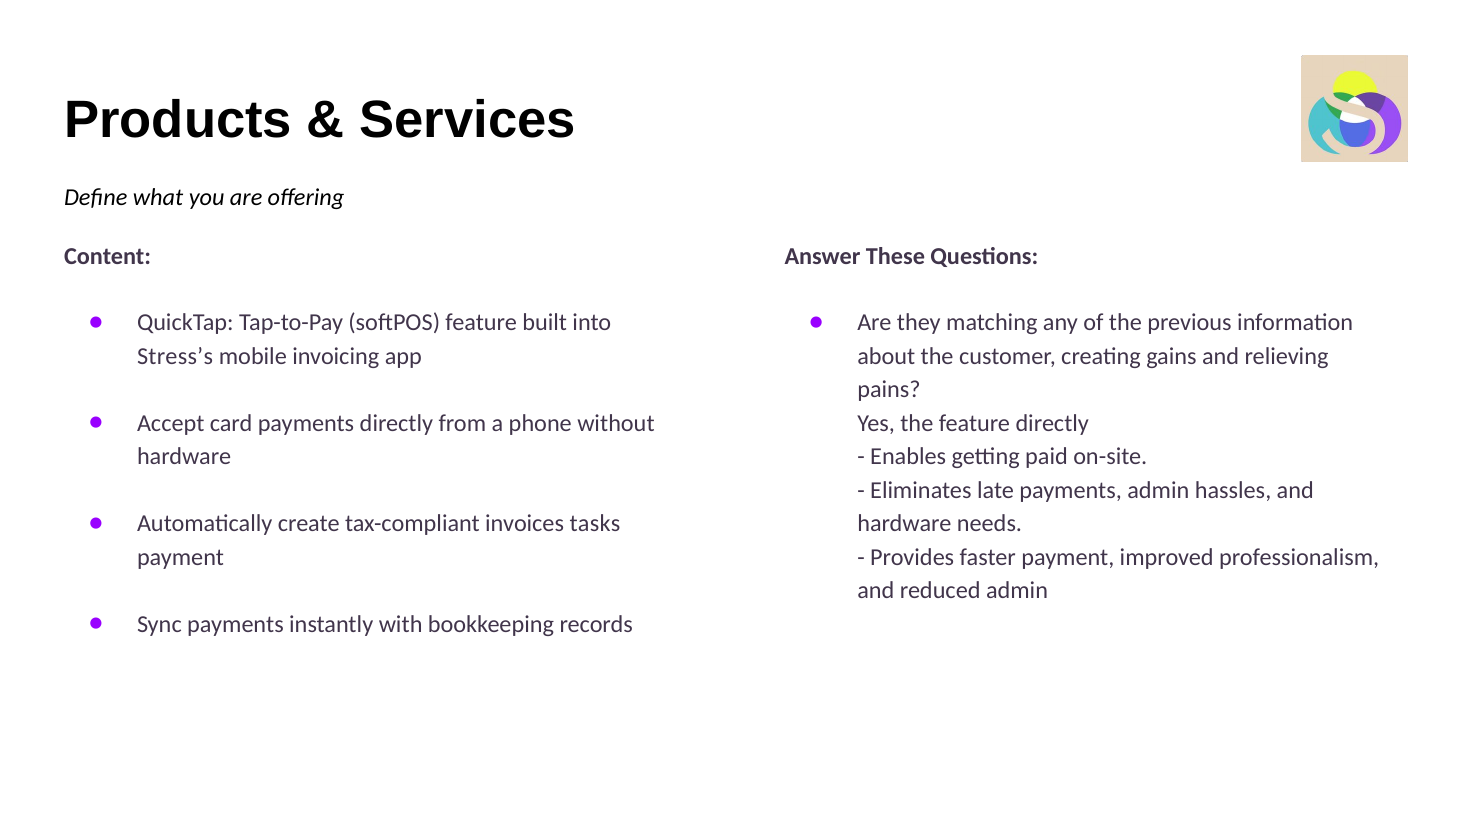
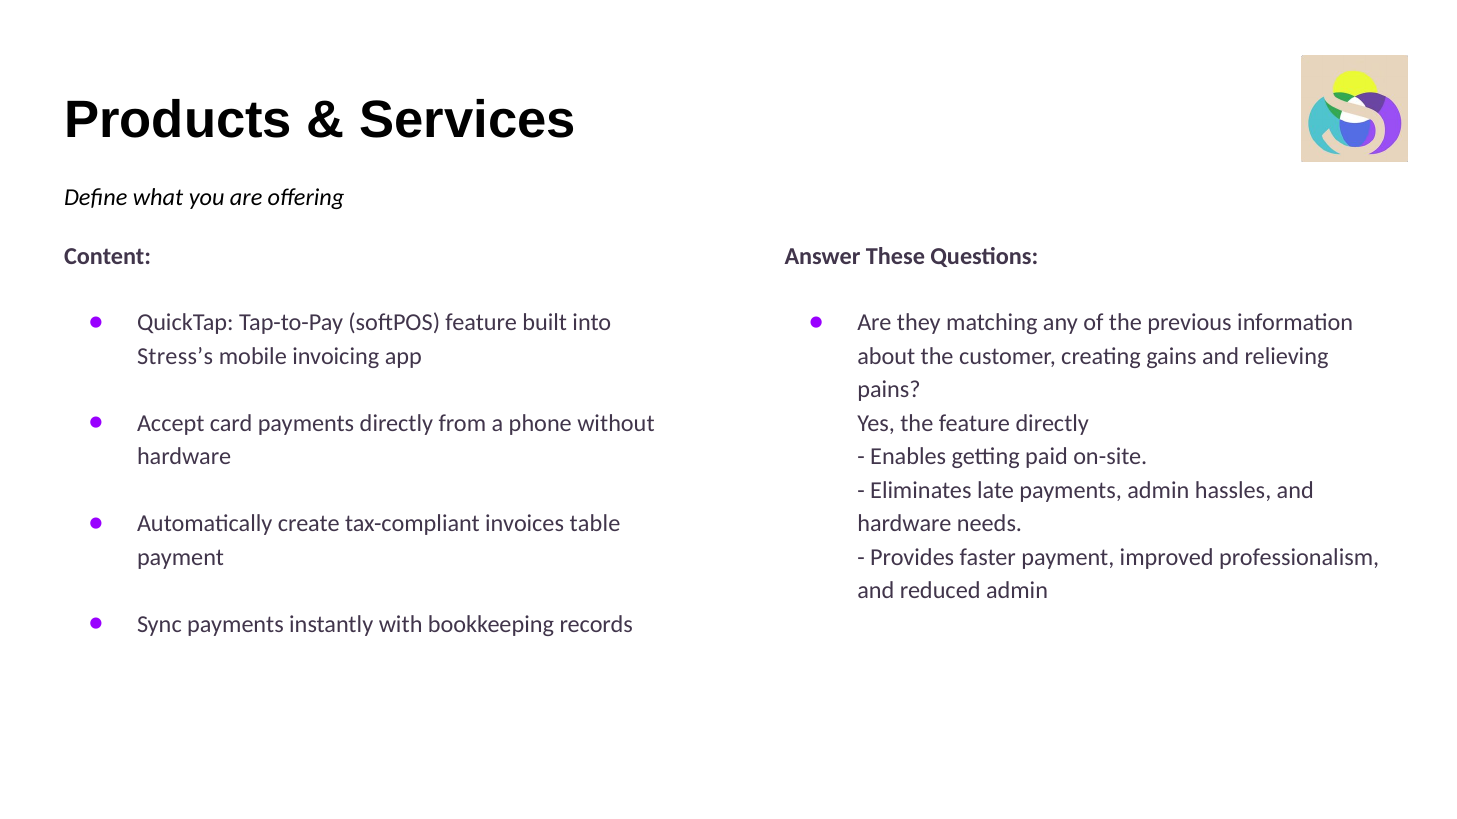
tasks: tasks -> table (595, 524)
